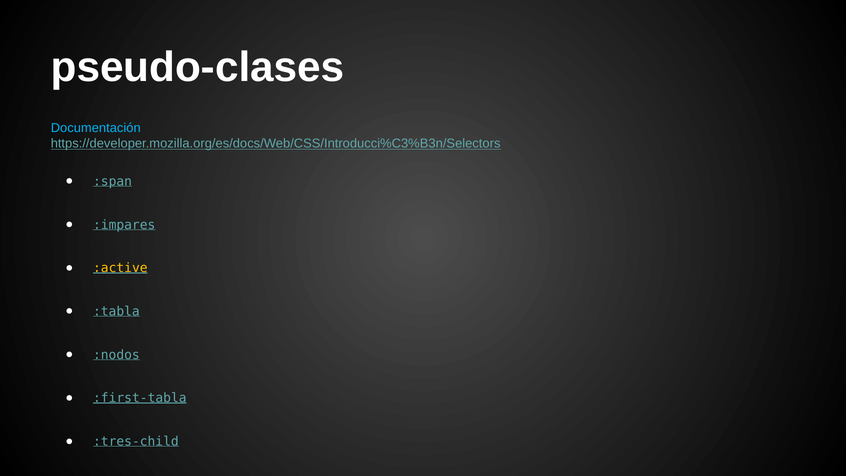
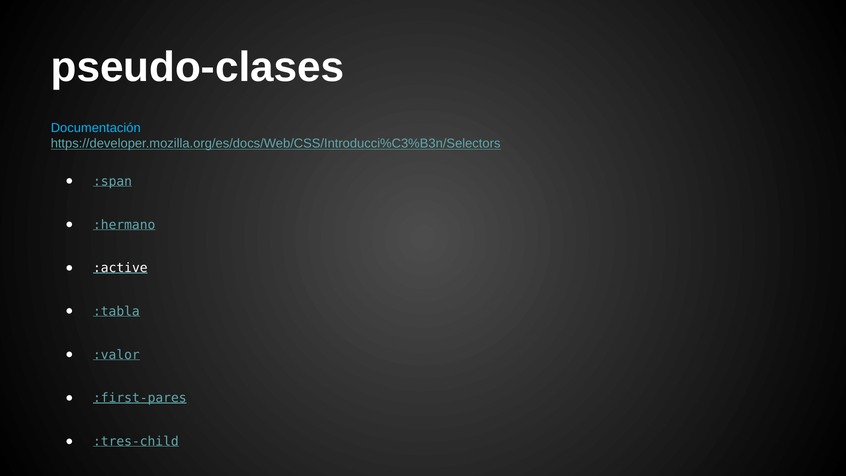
:impares: :impares -> :hermano (124, 225)
:active colour: yellow -> white (120, 268)
:nodos: :nodos -> :valor (116, 355)
:first-tabla: :first-tabla -> :first-pares (140, 398)
